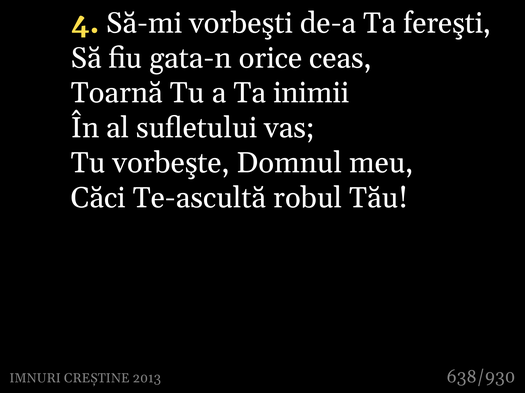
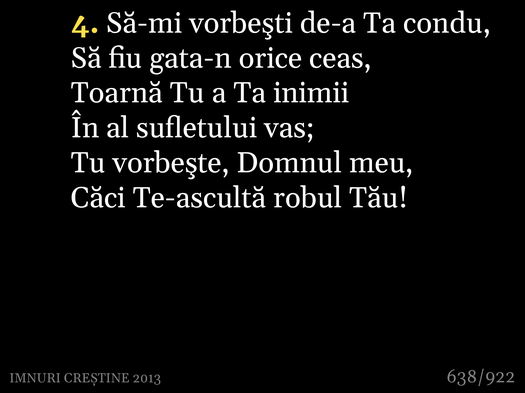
fereşti: fereşti -> condu (447, 23)
638/930: 638/930 -> 638/922 (481, 377)
